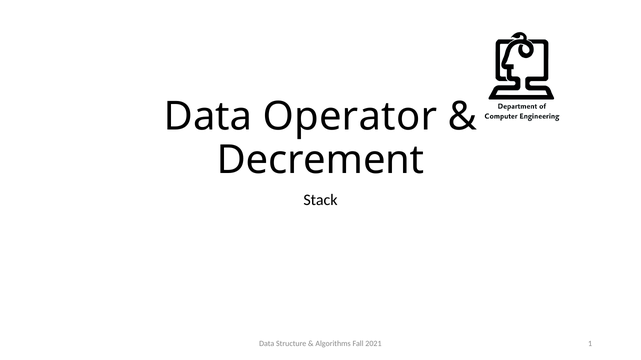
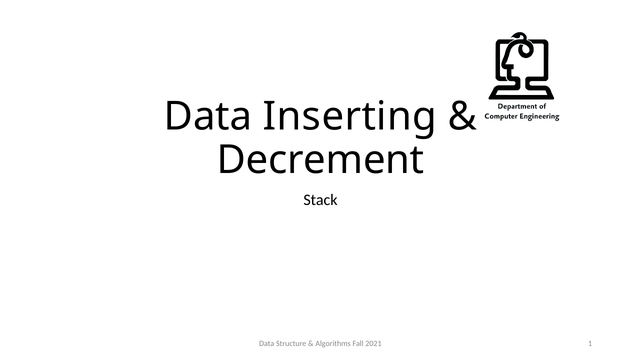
Operator: Operator -> Inserting (350, 117)
